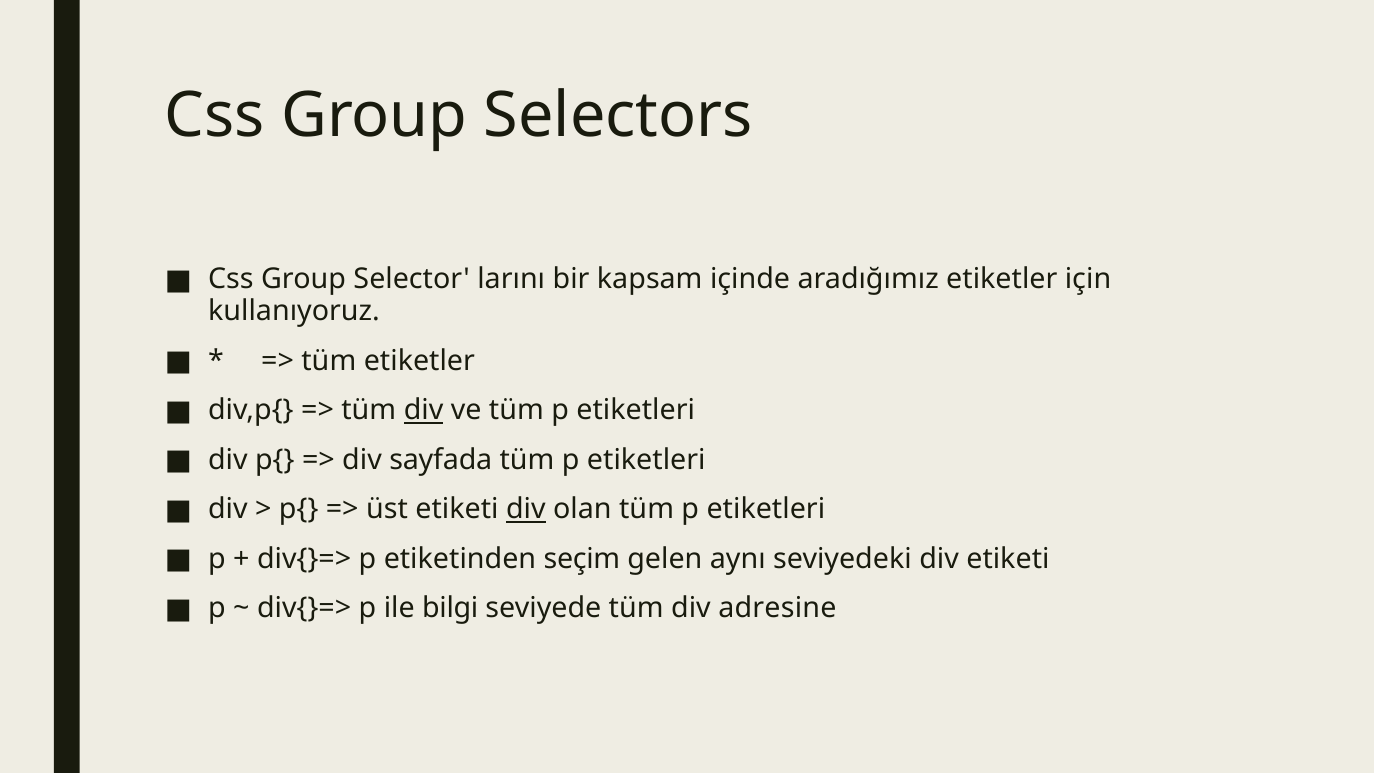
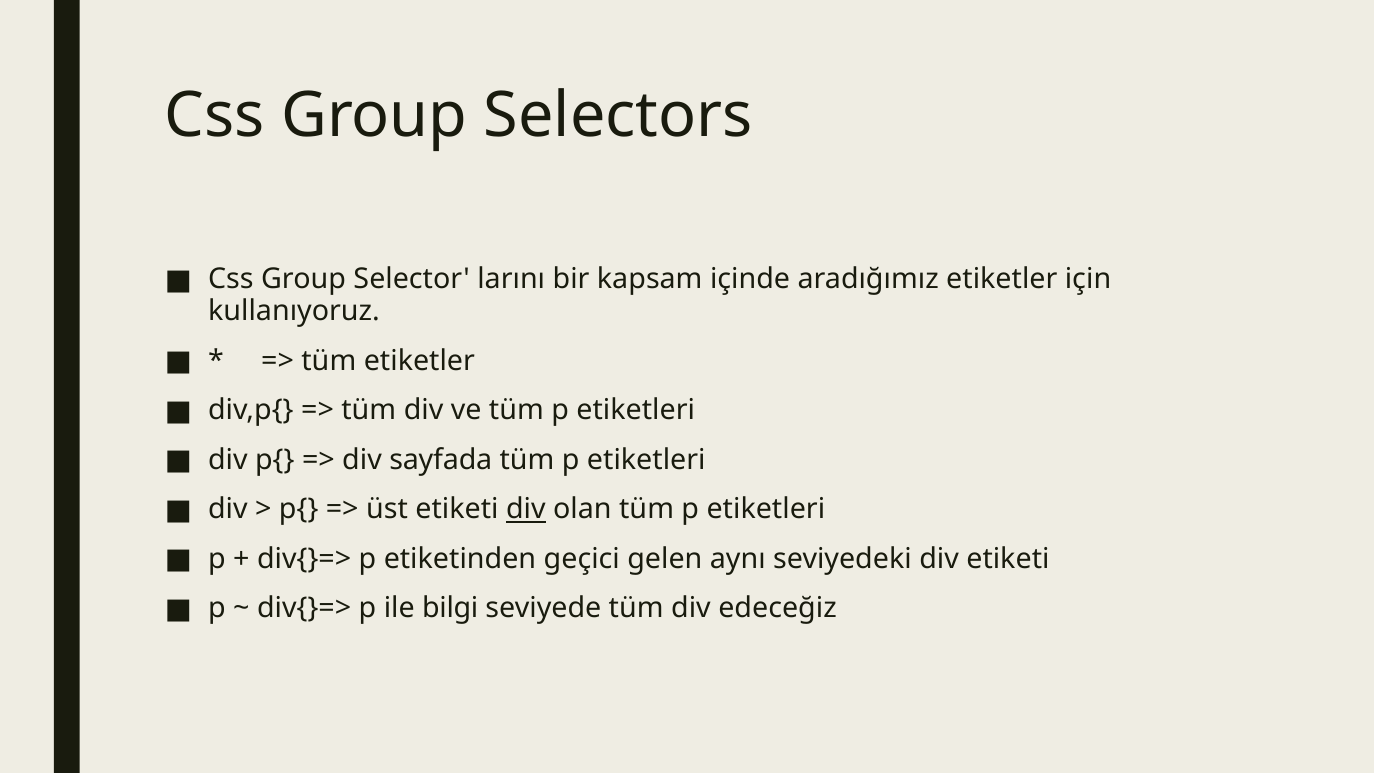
div underline: present -> none (424, 410)
seçim: seçim -> geçici (582, 559)
adresine: adresine -> edeceğiz (778, 608)
